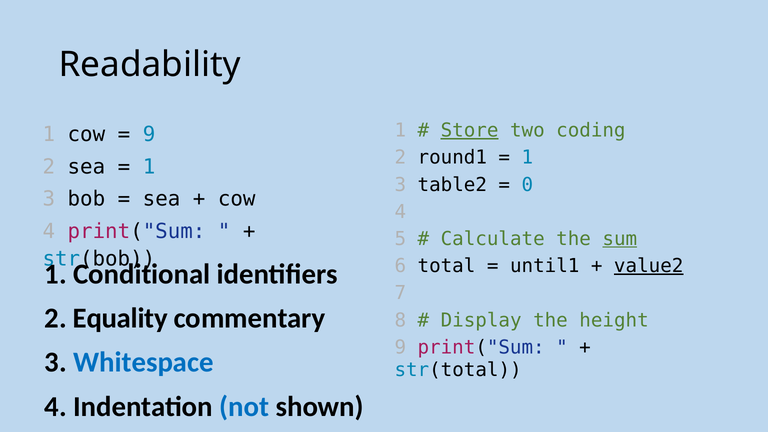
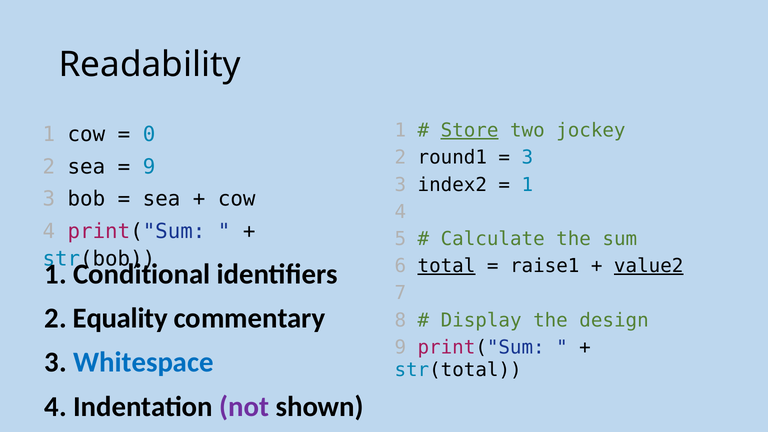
coding: coding -> jockey (591, 130)
9: 9 -> 0 (149, 134)
1: 1 -> 3 (527, 158)
1: 1 -> 9 (149, 167)
table2: table2 -> index2 (452, 185)
0: 0 -> 1 (527, 185)
sum underline: present -> none (620, 239)
total underline: none -> present (446, 266)
until1: until1 -> raise1 (545, 266)
height: height -> design (614, 320)
not colour: blue -> purple (244, 407)
